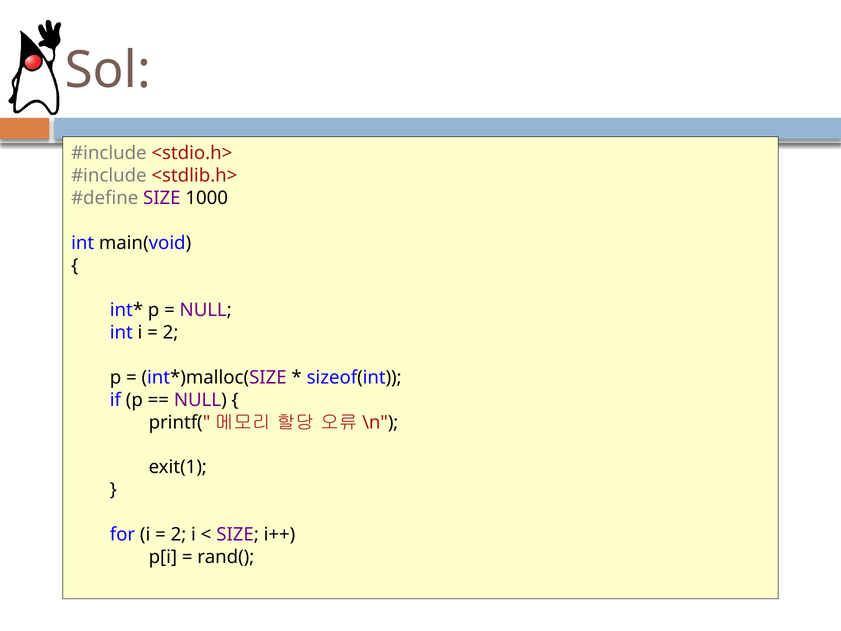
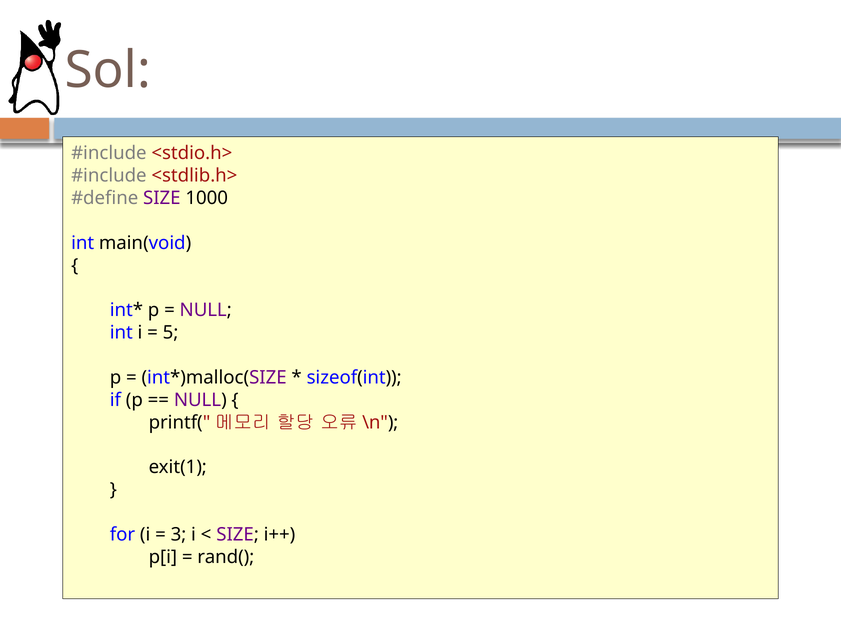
2: 2 -> 5 (171, 333)
2: 2 -> 3 (179, 534)
